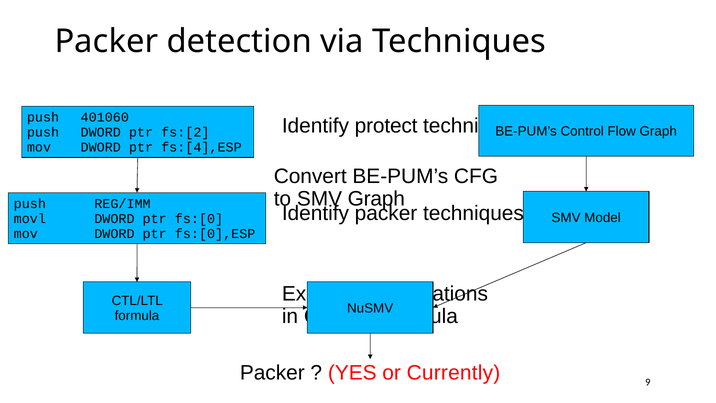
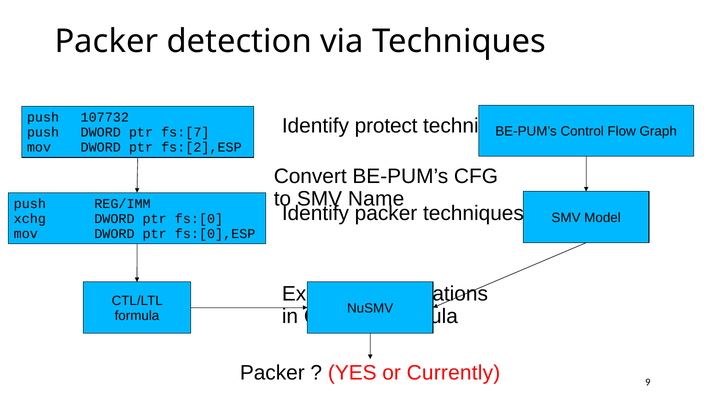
401060: 401060 -> 107732 (105, 117)
fs:[2: fs:[2 -> fs:[7 (185, 132)
fs:[4],ESP: fs:[4],ESP -> fs:[2],ESP (201, 147)
SMV Graph: Graph -> Name (376, 199)
movl: movl -> xchg (30, 219)
